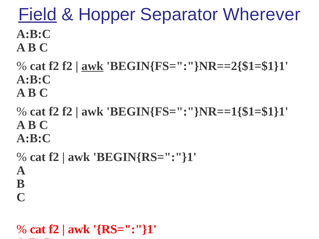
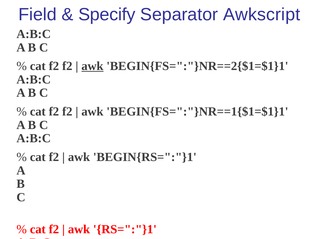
Field underline: present -> none (37, 15)
Hopper: Hopper -> Specify (107, 15)
Wherever: Wherever -> Awkscript (262, 15)
